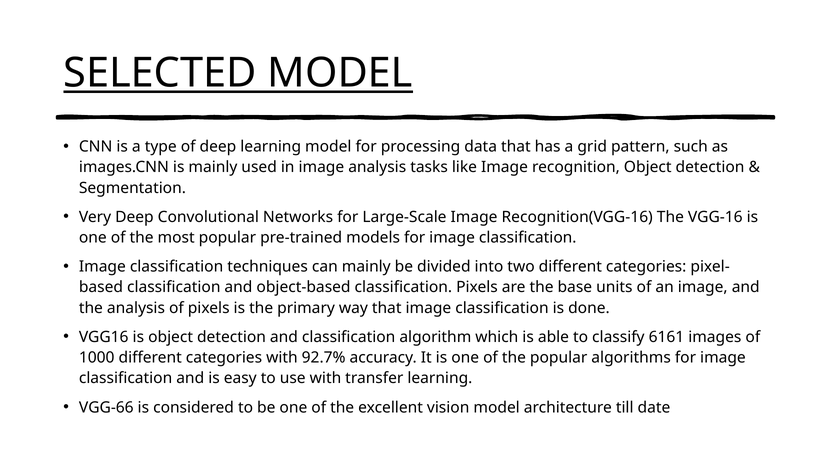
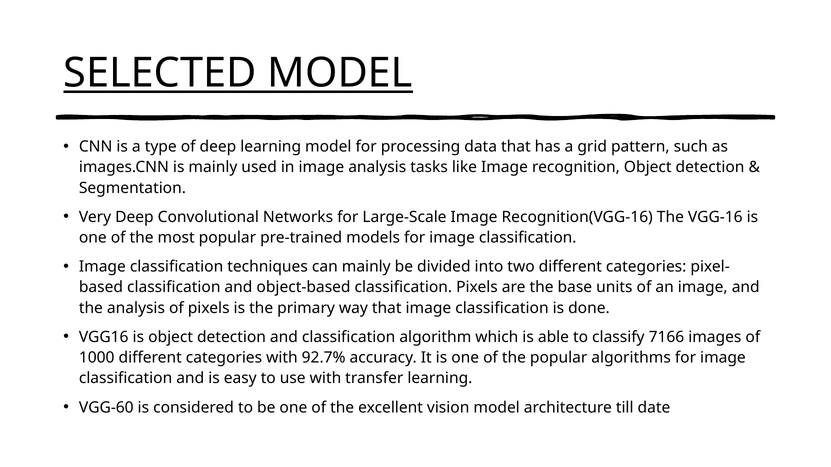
6161: 6161 -> 7166 (666, 337)
VGG-66: VGG-66 -> VGG-60 (106, 408)
